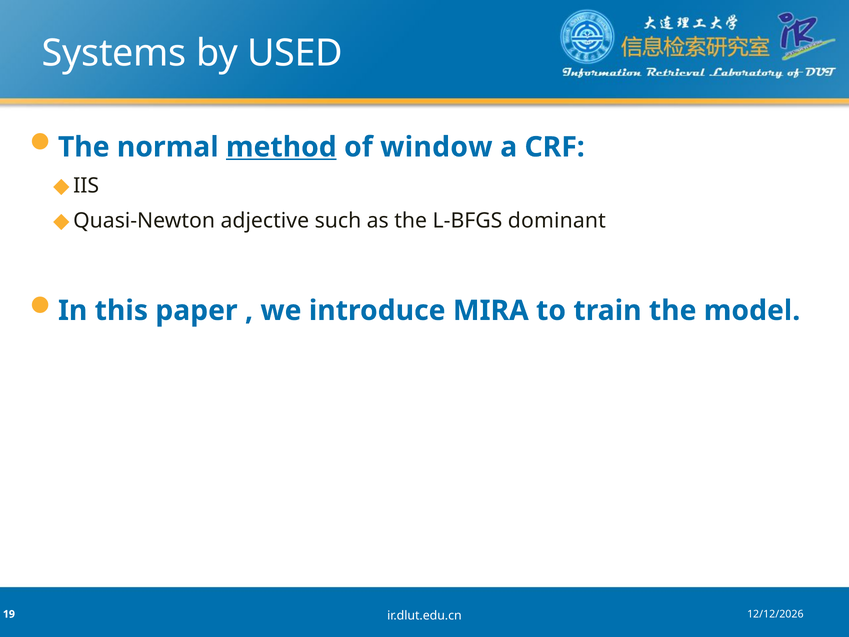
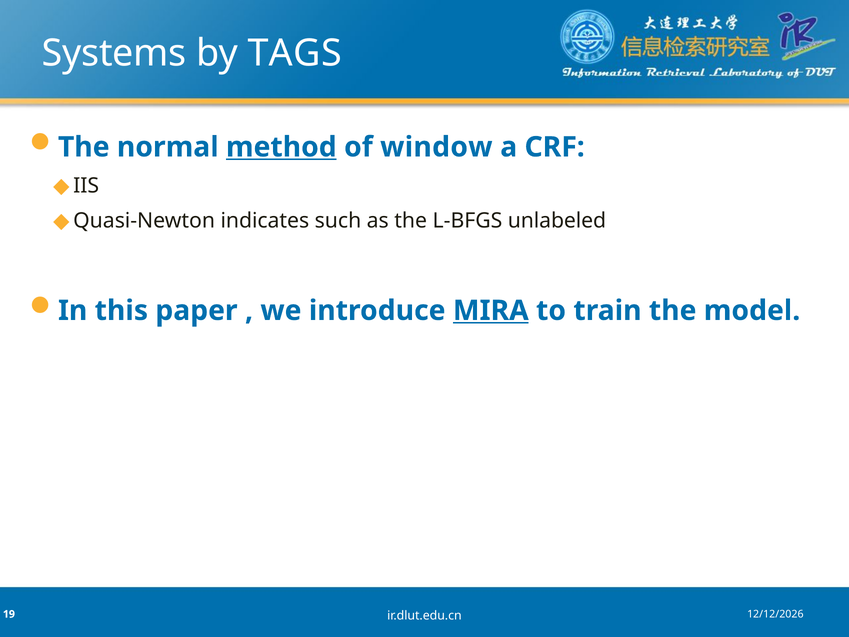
USED: USED -> TAGS (295, 53)
adjective: adjective -> indicates (265, 221)
dominant: dominant -> unlabeled (557, 221)
MIRA underline: none -> present (491, 310)
